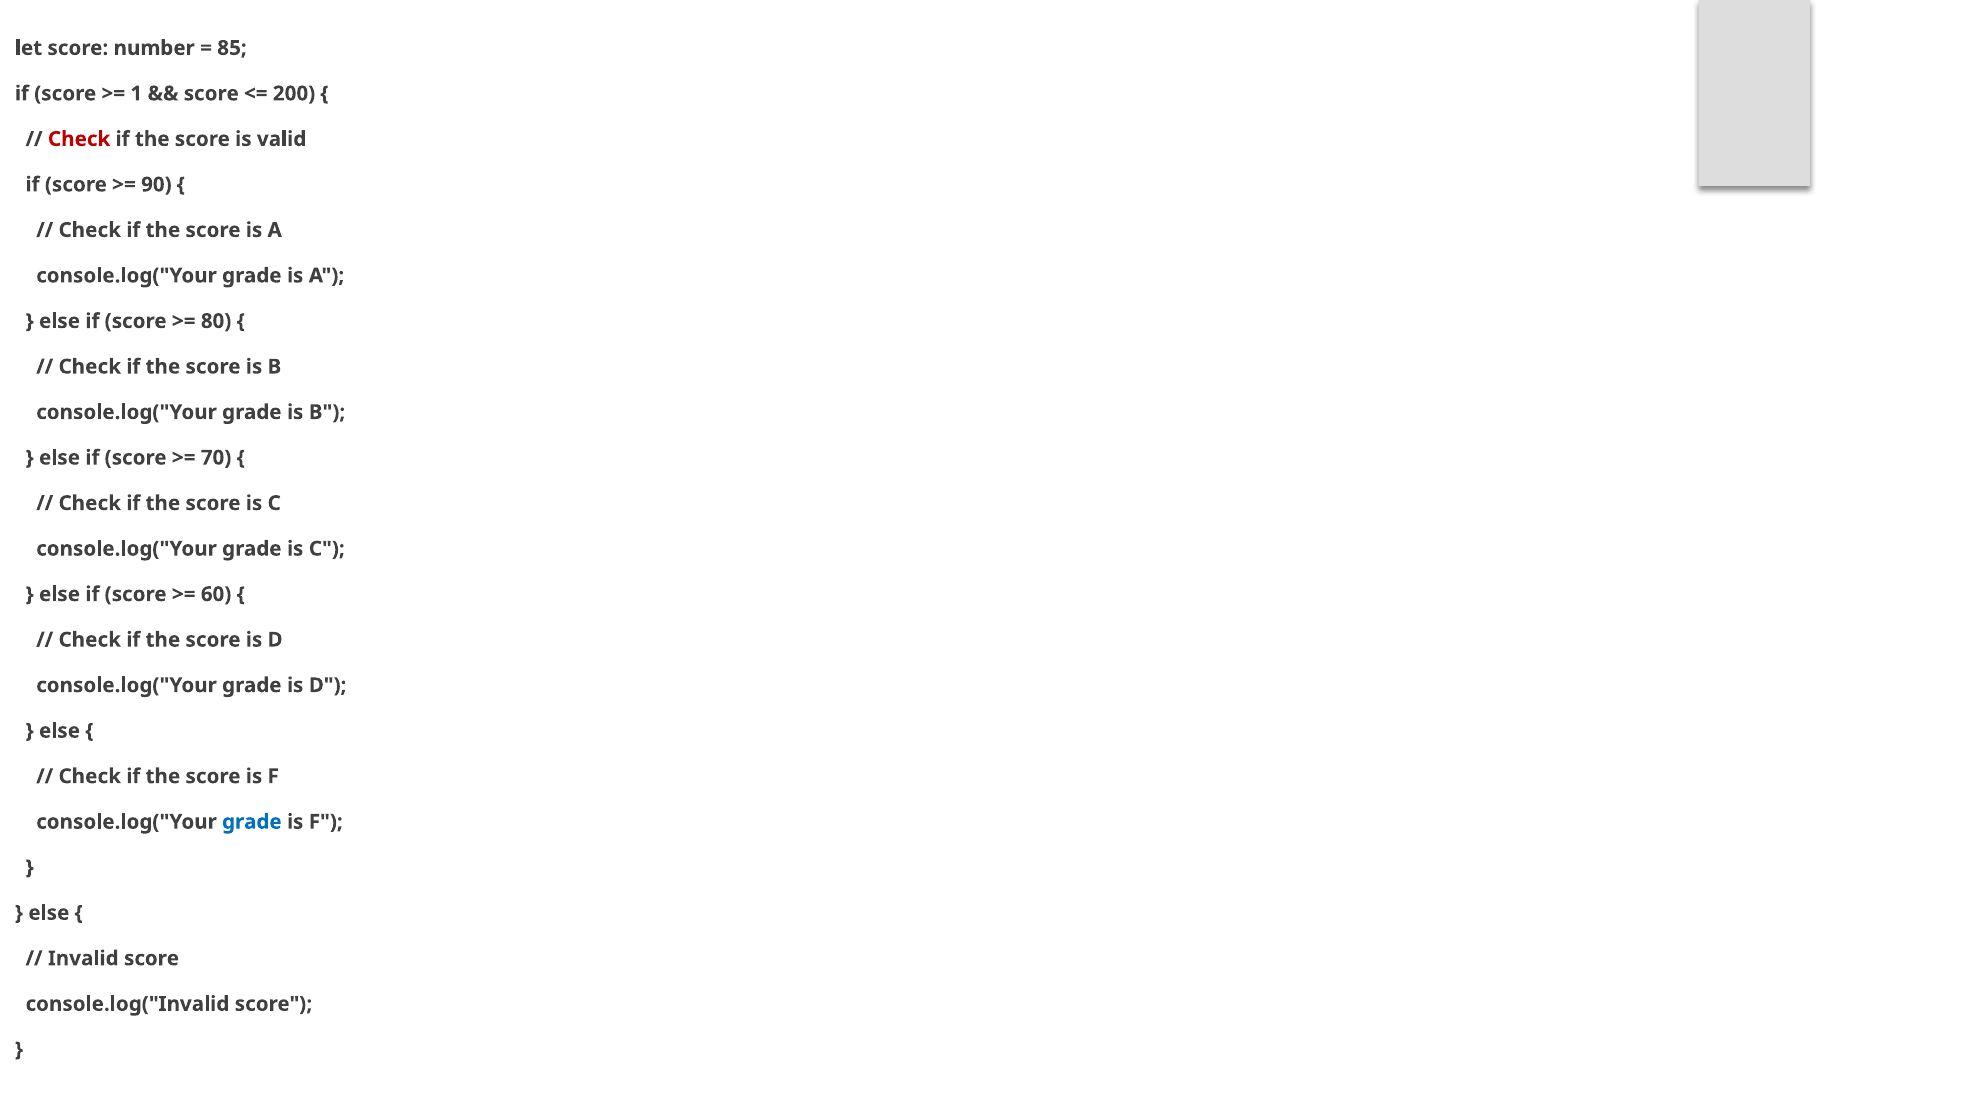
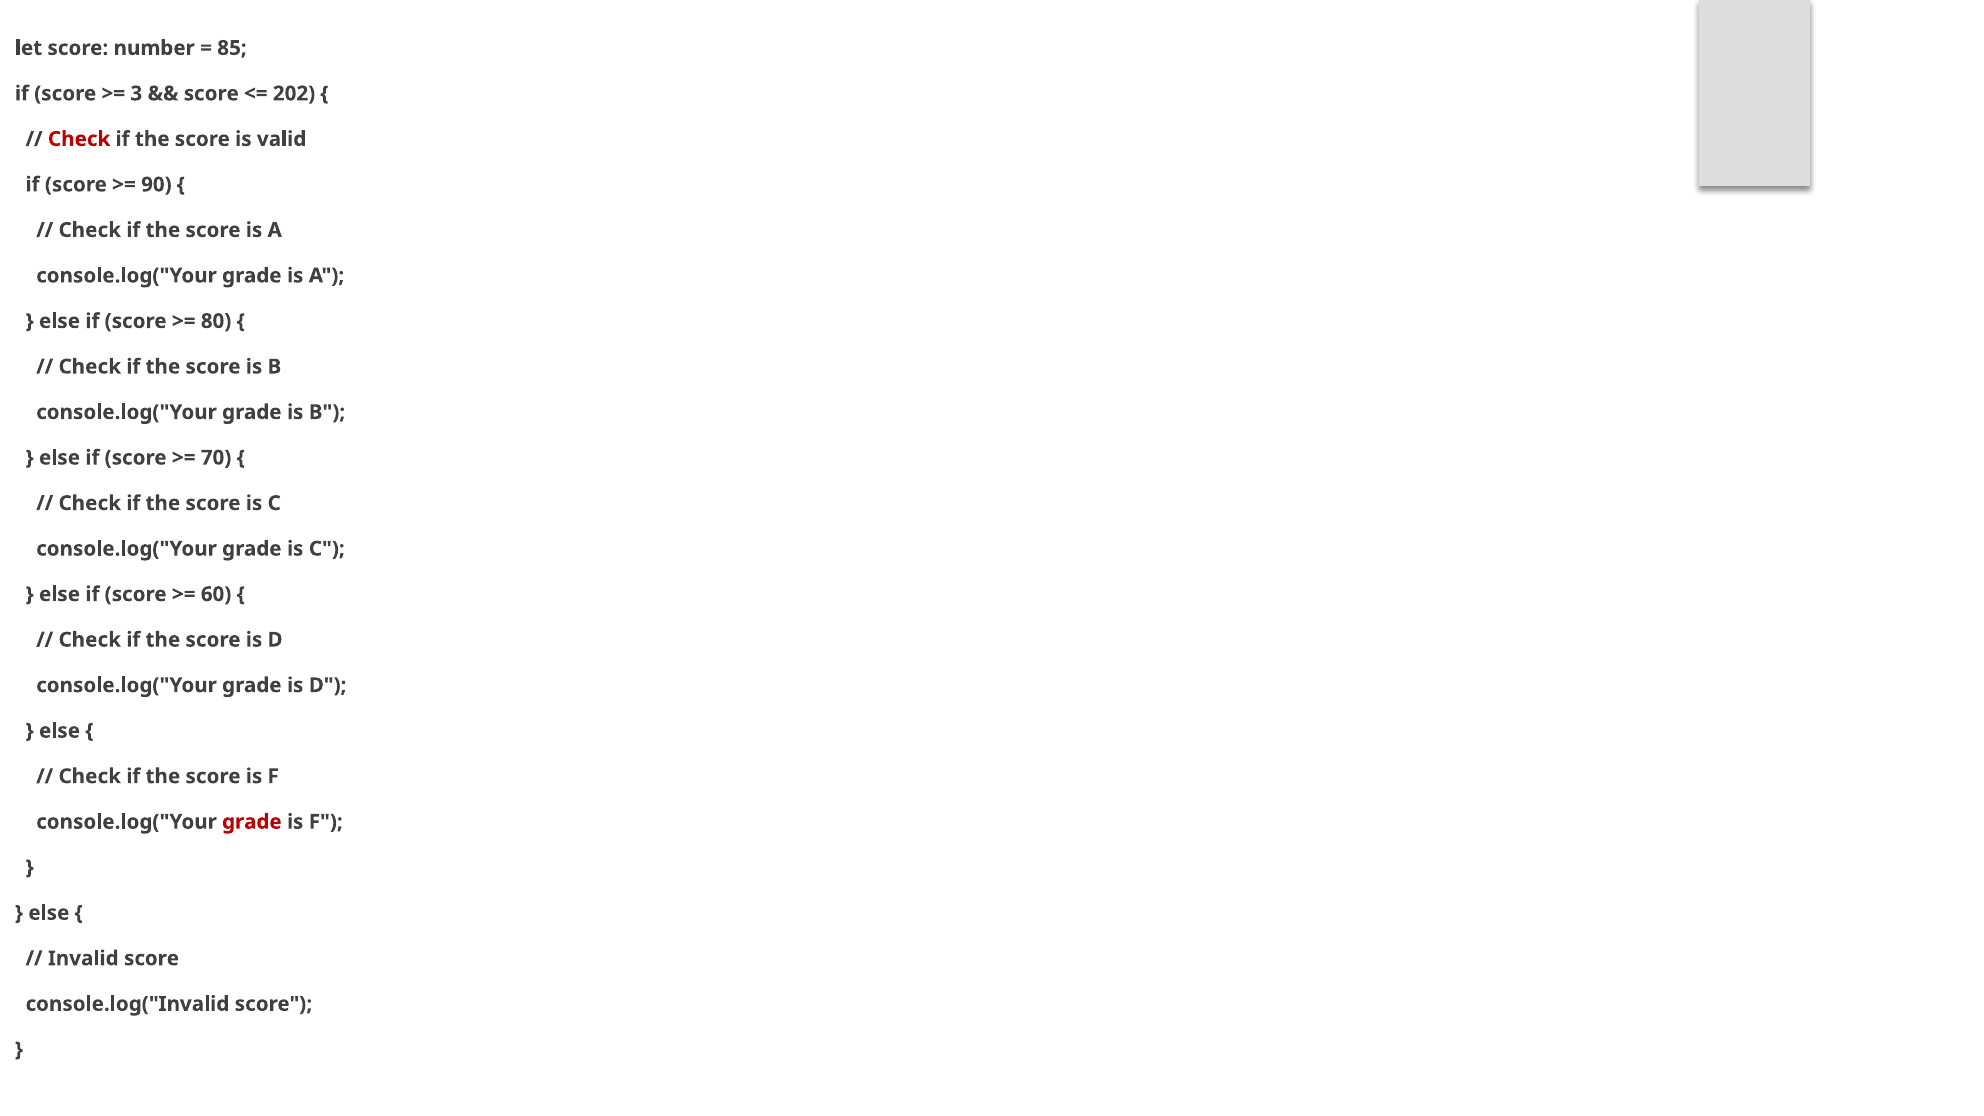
1: 1 -> 3 (136, 94)
200: 200 -> 202 (294, 94)
grade colour: blue -> red (252, 822)
